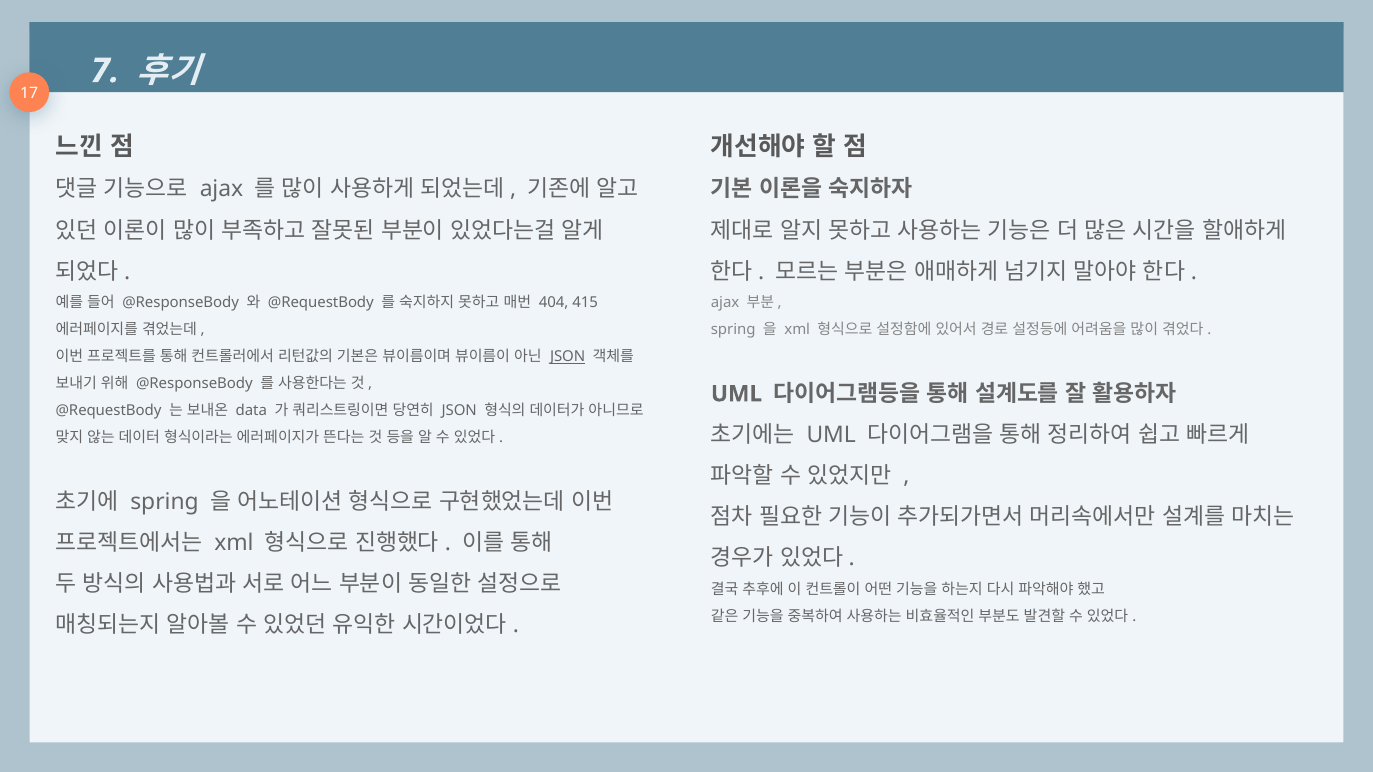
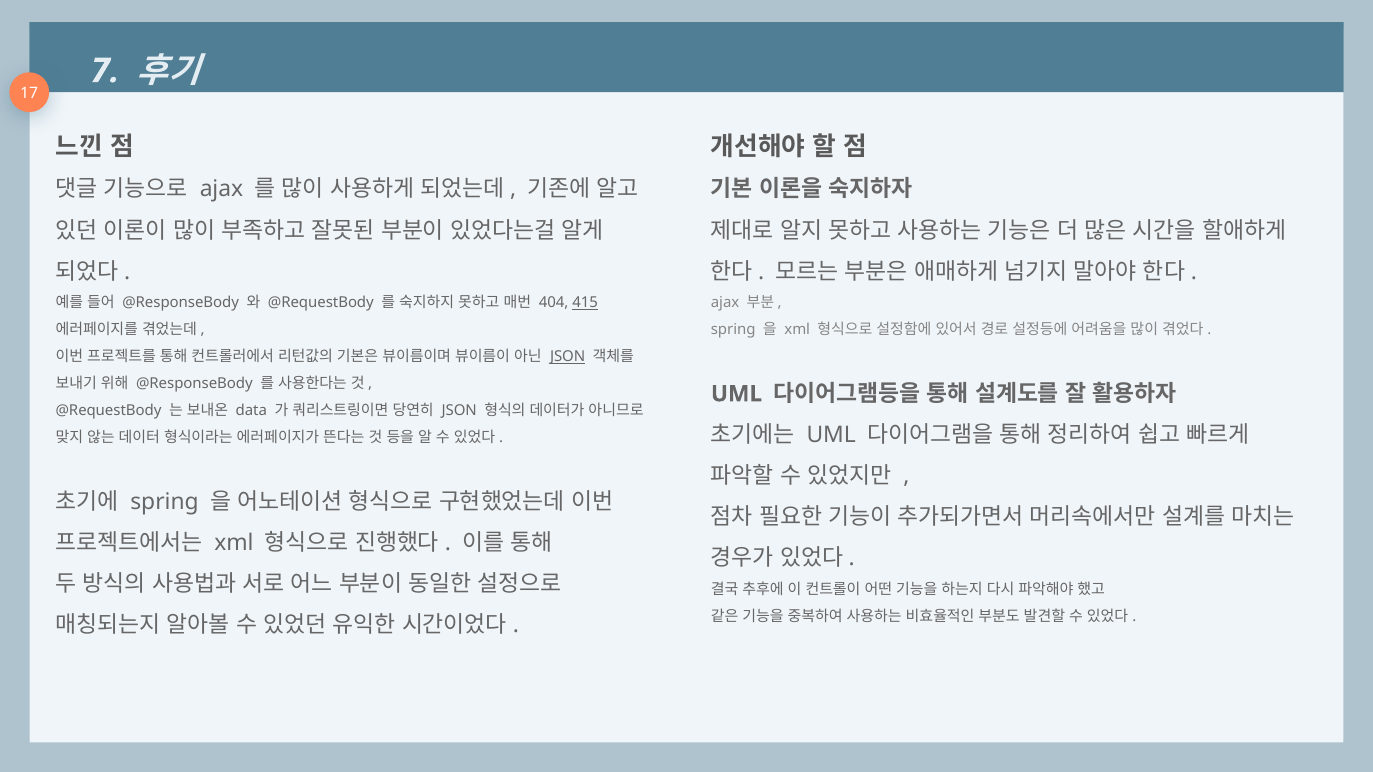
415 underline: none -> present (585, 303)
